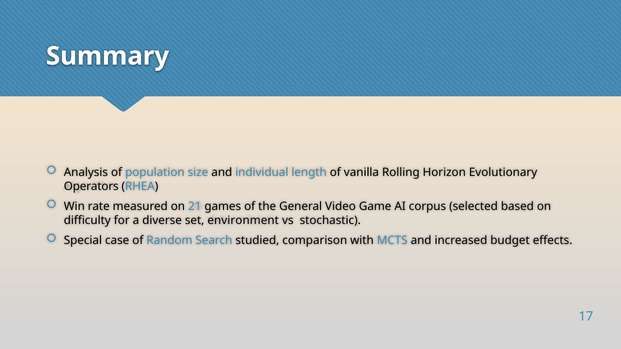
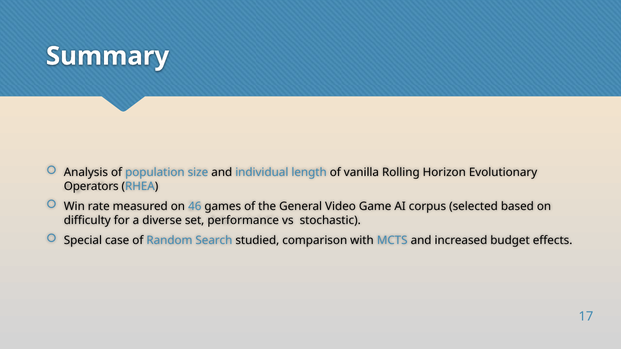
21: 21 -> 46 (195, 207)
environment: environment -> performance (243, 221)
